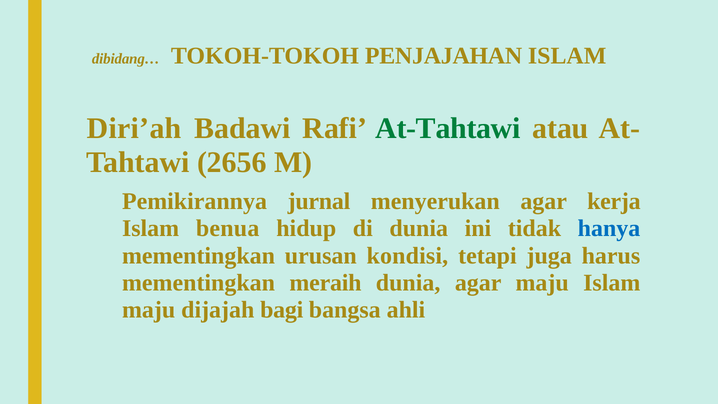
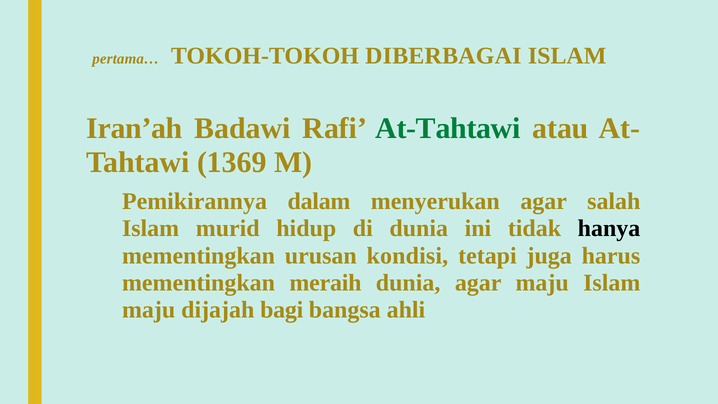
dibidang…: dibidang… -> pertama… (126, 59)
PENJAJAHAN: PENJAJAHAN -> DIBERBAGAI (443, 56)
Diri’ah: Diri’ah -> Iran’ah (134, 128)
2656: 2656 -> 1369 (232, 162)
jurnal: jurnal -> dalam (319, 201)
kerja: kerja -> salah (614, 201)
benua: benua -> murid (228, 228)
hanya colour: blue -> black (609, 228)
